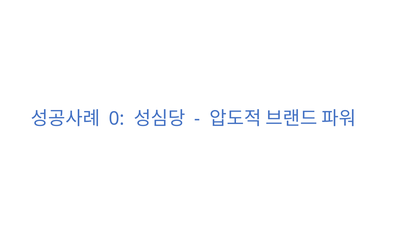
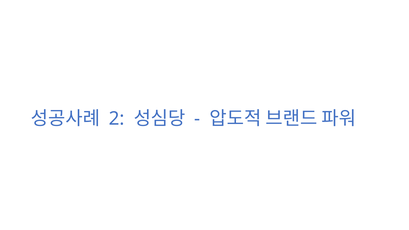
0: 0 -> 2 (117, 119)
